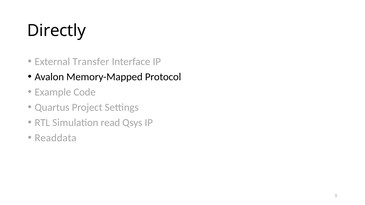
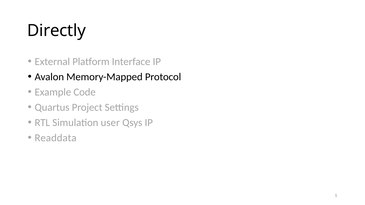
Transfer: Transfer -> Platform (91, 62)
read: read -> user (110, 123)
